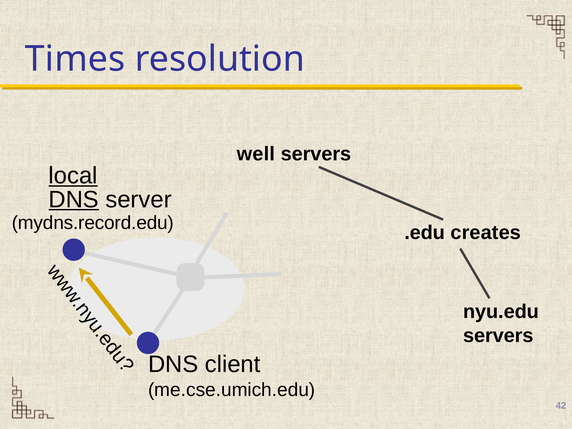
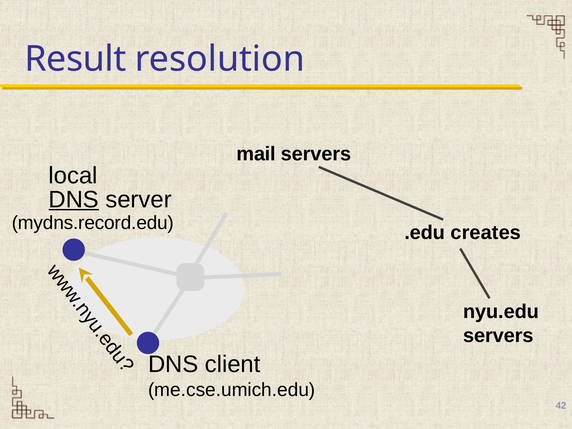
Times: Times -> Result (75, 59)
well: well -> mail (256, 154)
local underline: present -> none (73, 176)
